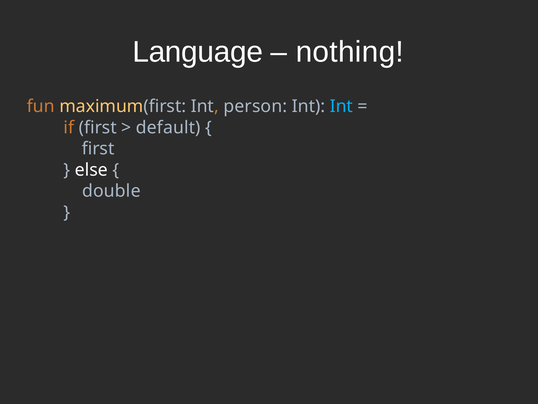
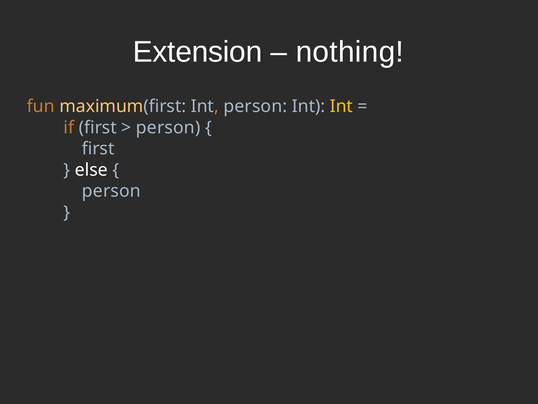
Language: Language -> Extension (198, 52)
Int colour: light blue -> yellow (341, 106)
default: default -> person (168, 127)
double: double -> person (111, 191)
